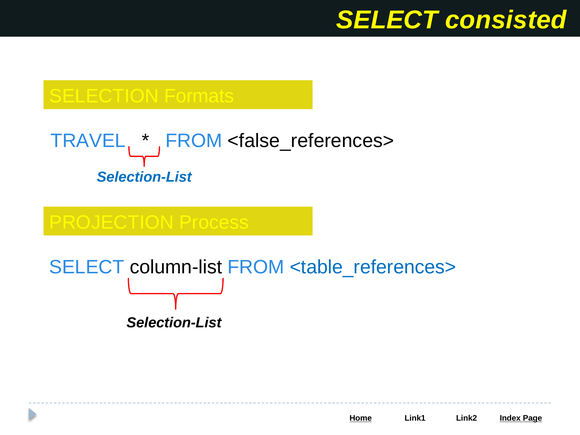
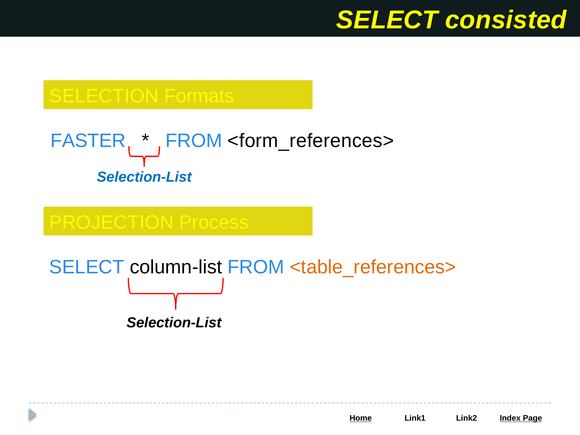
TRAVEL: TRAVEL -> FASTER (88, 141)
<false_references>: <false_references> -> <form_references> (311, 141)
<table_references> colour: blue -> orange (373, 267)
